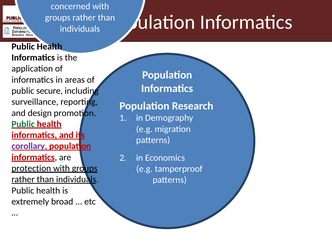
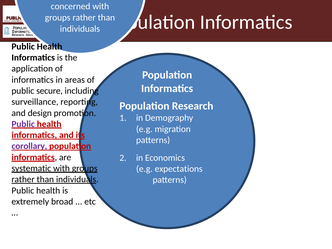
Public colour: green -> purple (23, 124)
protection: protection -> systematic (31, 168)
tamperproof: tamperproof -> expectations (179, 169)
